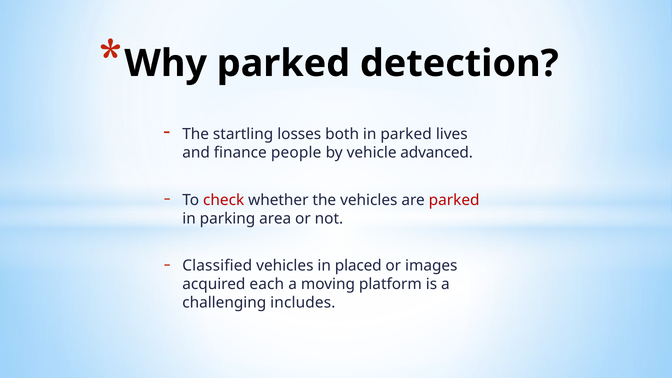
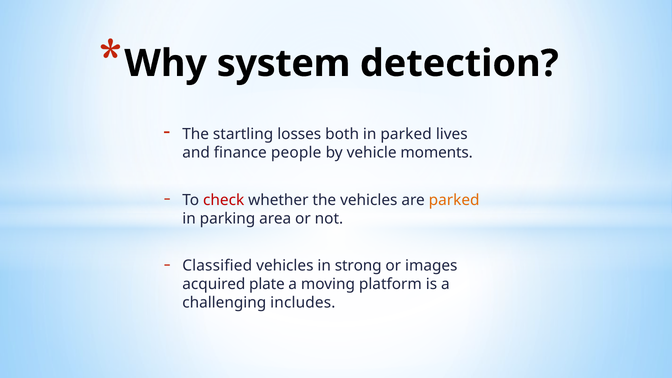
Why parked: parked -> system (284, 63)
advanced: advanced -> moments (437, 153)
parked colour: red -> orange (454, 200)
placed: placed -> strong (358, 266)
each: each -> plate (267, 284)
